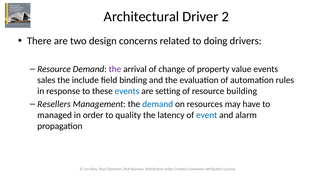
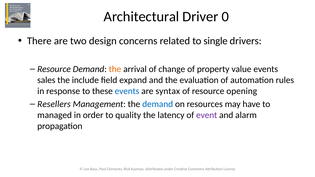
2: 2 -> 0 (225, 17)
doing: doing -> single (216, 41)
the colour: purple -> orange (115, 69)
binding: binding -> expand (133, 80)
setting: setting -> syntax (168, 91)
building: building -> opening (242, 91)
event colour: blue -> purple (207, 115)
